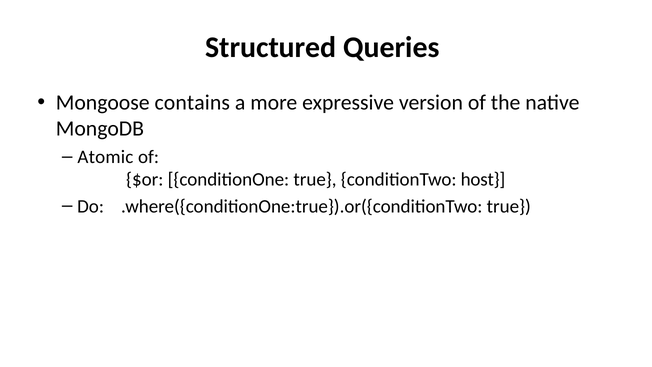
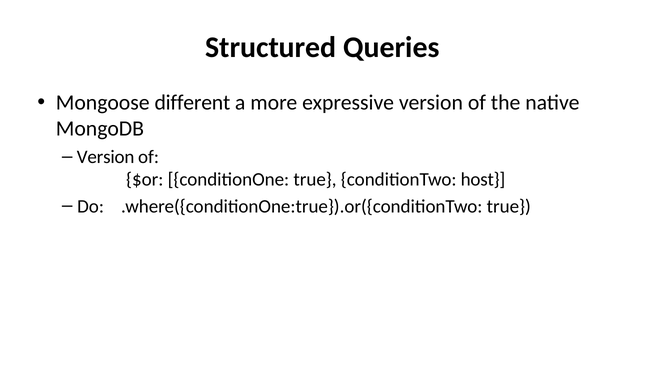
contains: contains -> different (192, 103)
Atomic: Atomic -> Version (106, 157)
